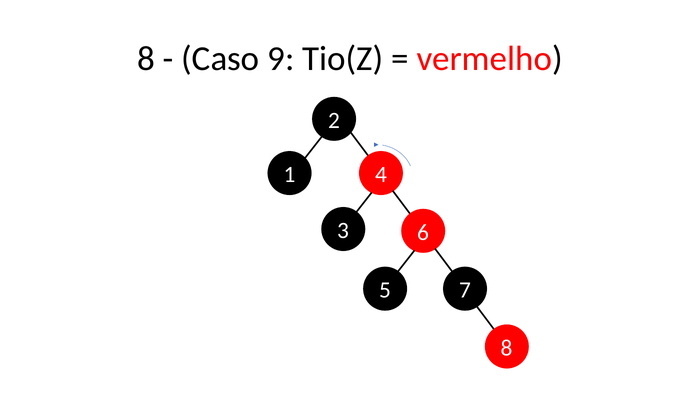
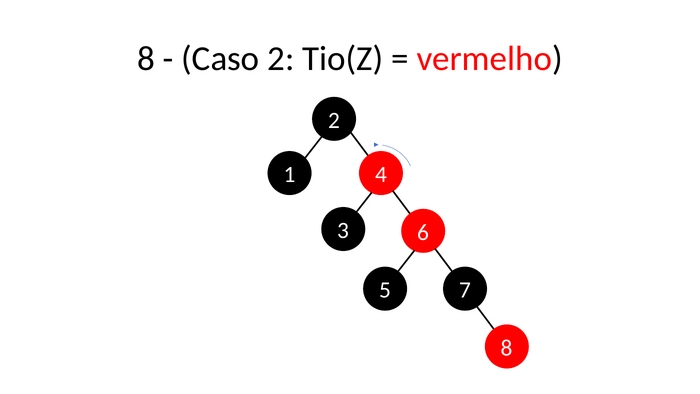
Caso 9: 9 -> 2 (281, 59)
